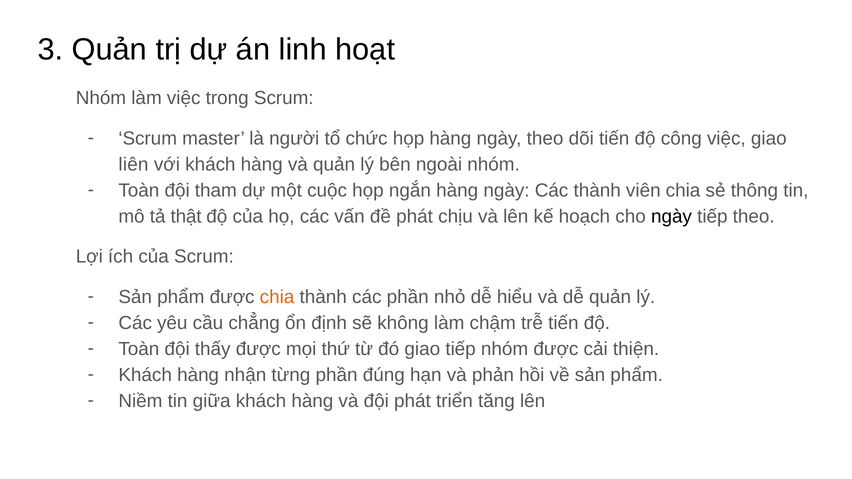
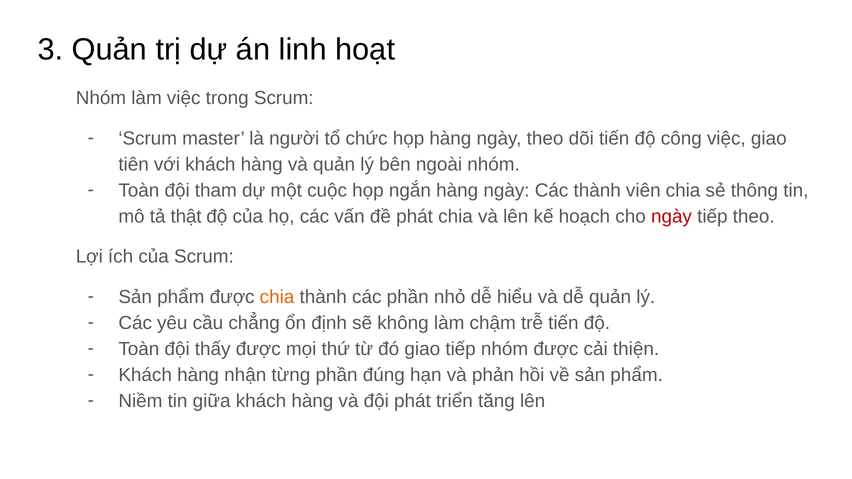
liên: liên -> tiên (134, 164)
phát chịu: chịu -> chia (456, 217)
ngày colour: black -> red (671, 217)
